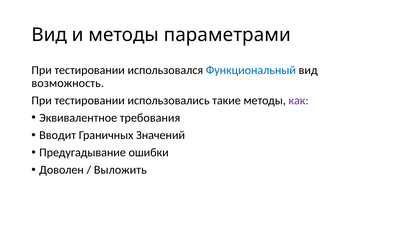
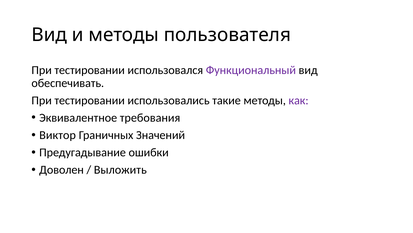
параметрами: параметрами -> пользователя (227, 35)
Функциональный colour: blue -> purple (251, 70)
возможность: возможность -> обеспечивать (68, 83)
Вводит: Вводит -> Виктор (58, 135)
